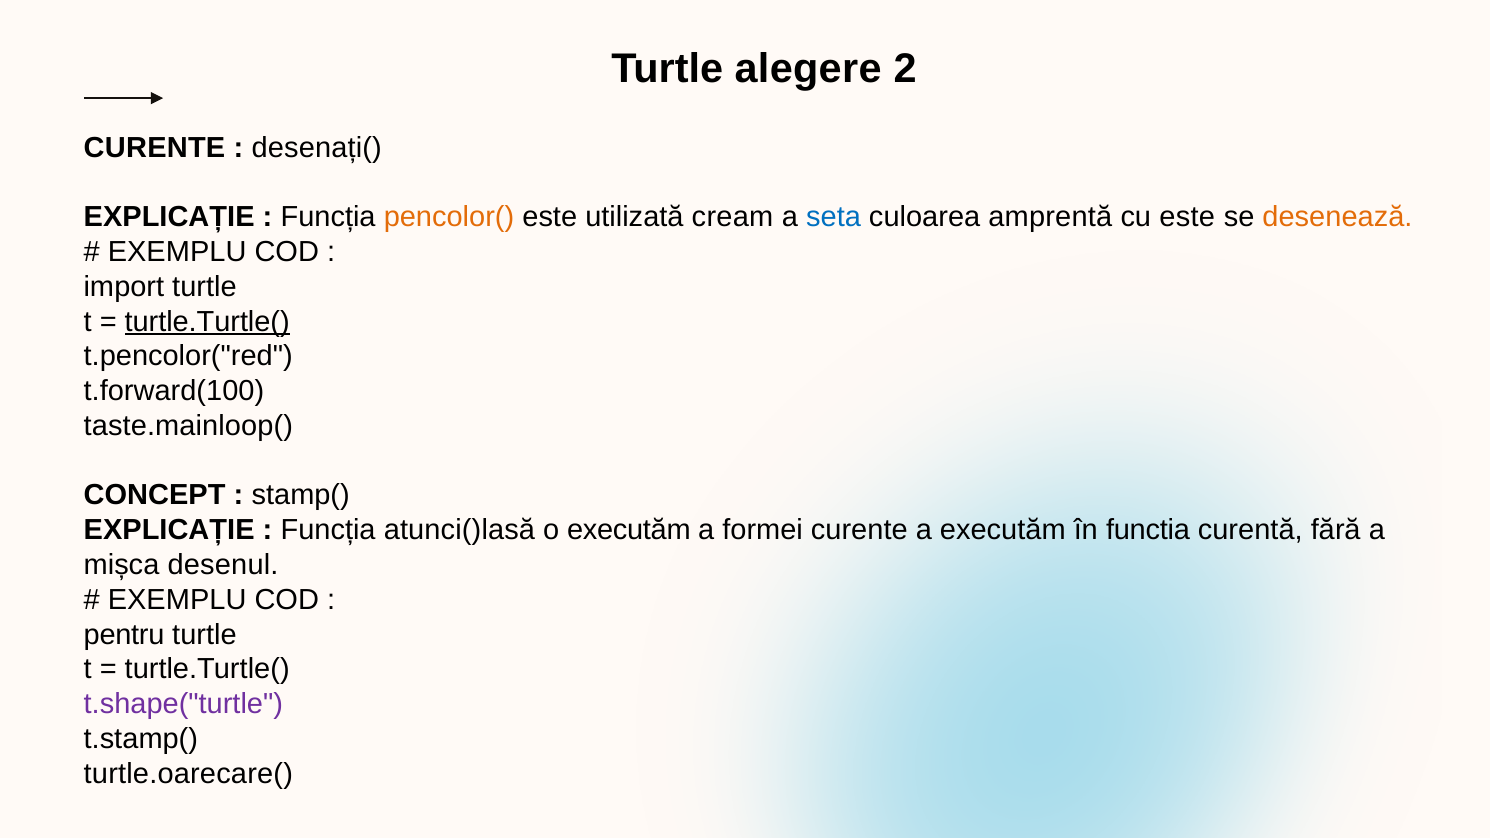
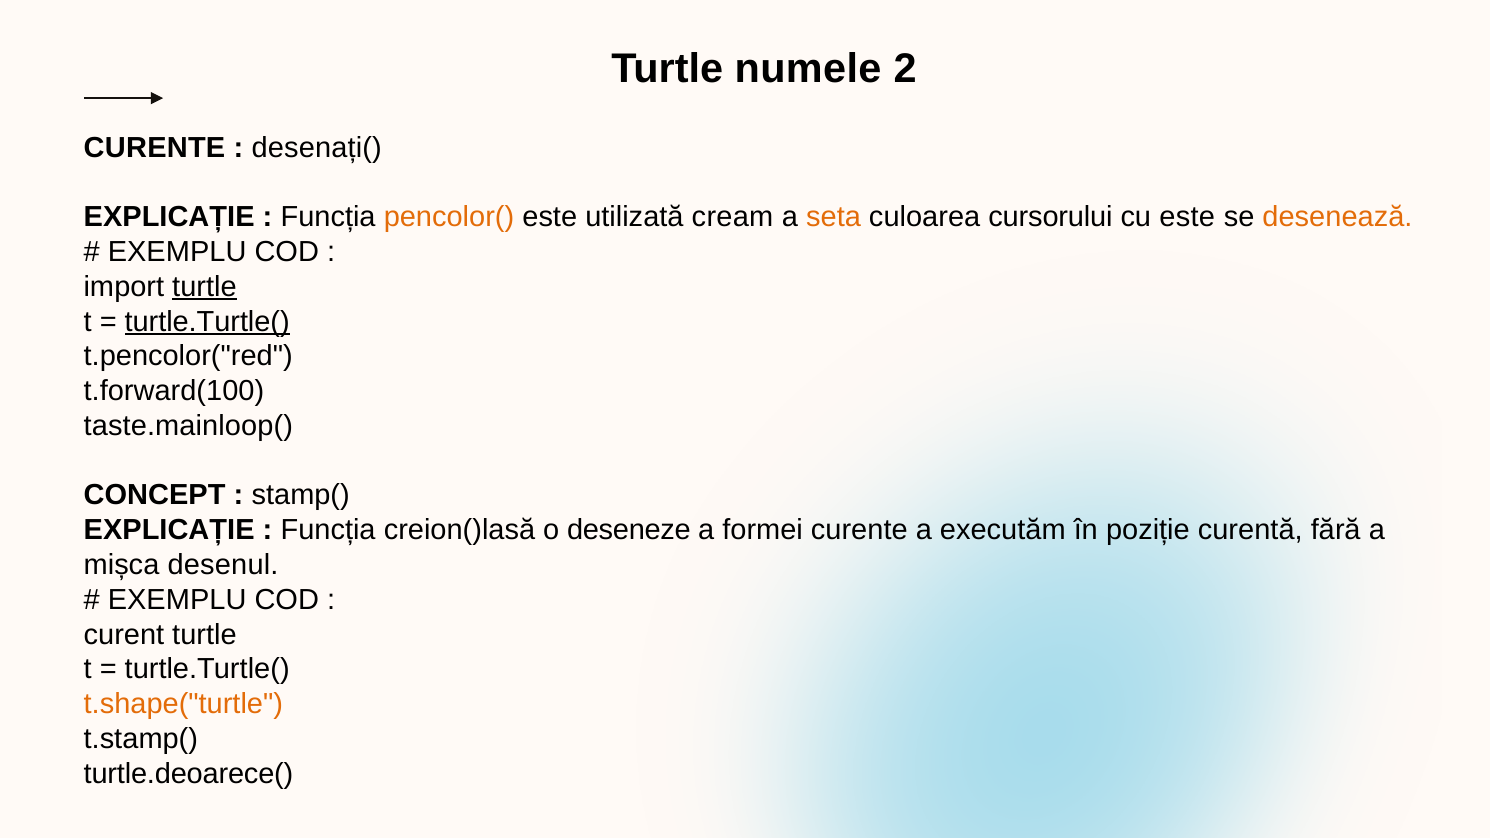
alegere: alegere -> numele (808, 69)
seta colour: blue -> orange (834, 217)
amprentă: amprentă -> cursorului (1050, 217)
turtle underline: none -> present (204, 287)
atunci()lasă: atunci()lasă -> creion()lasă (459, 530)
o executăm: executăm -> deseneze (629, 530)
functia: functia -> poziție (1148, 530)
pentru: pentru -> curent (124, 635)
t.shape("turtle colour: purple -> orange (183, 704)
turtle.oarecare(: turtle.oarecare( -> turtle.deoarece( (189, 774)
